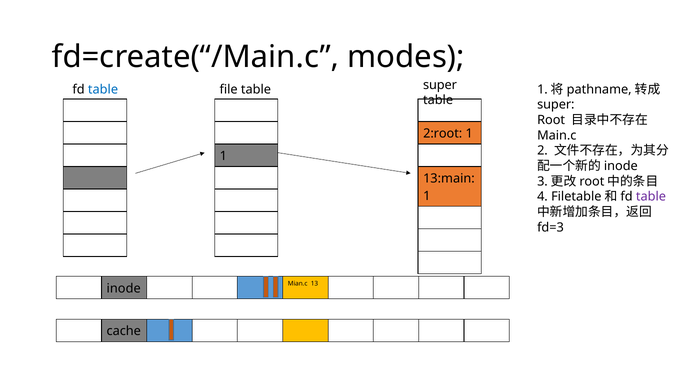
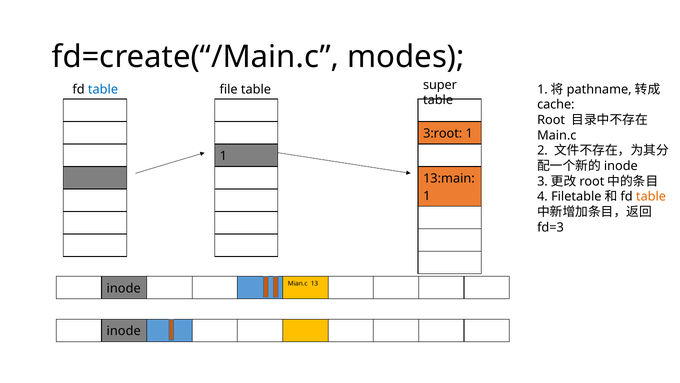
super: super -> cache (556, 105)
2:root: 2:root -> 3:root (443, 133)
table colour: purple -> orange (651, 196)
cache: cache -> inode (124, 331)
